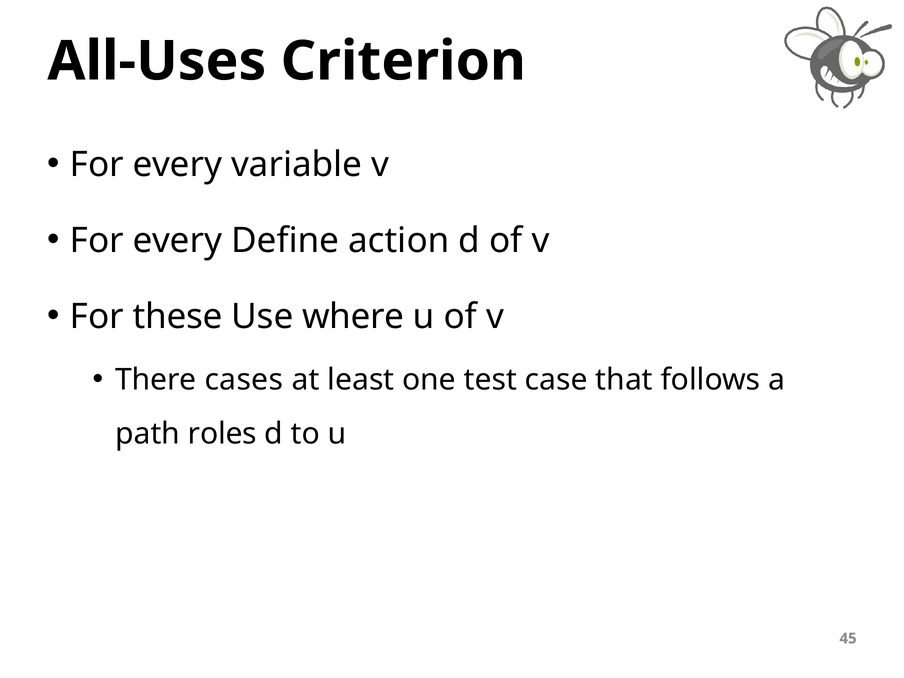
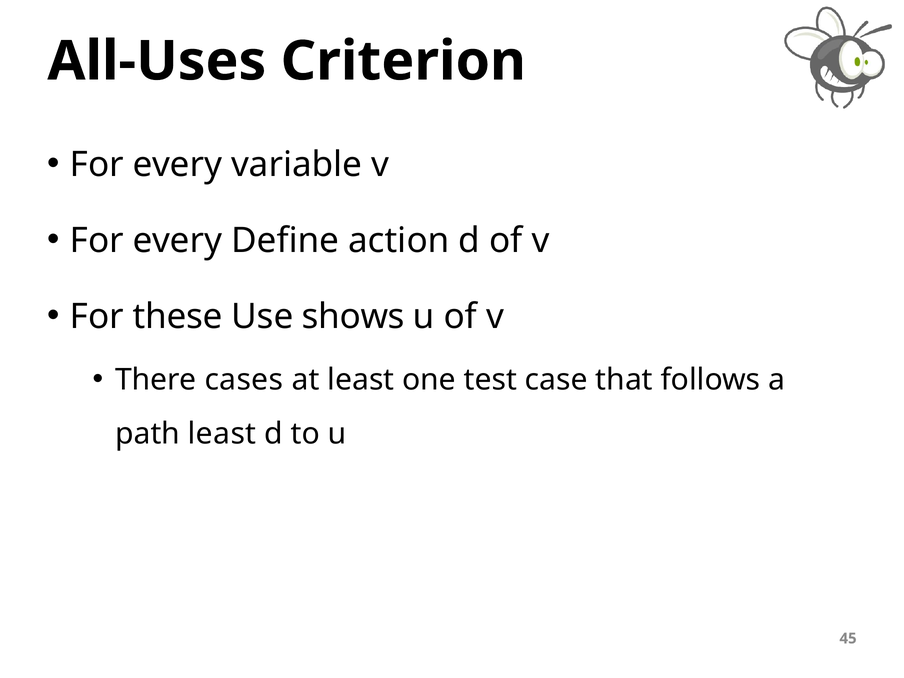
where: where -> shows (353, 317)
path roles: roles -> least (222, 434)
